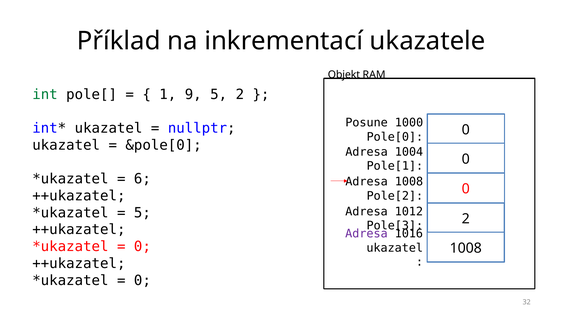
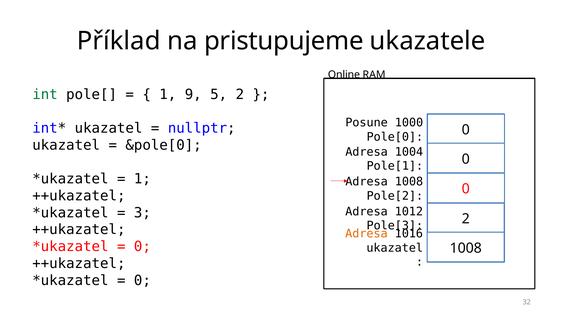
inkrementací: inkrementací -> pristupujeme (284, 41)
Objekt: Objekt -> Online (344, 75)
6: 6 -> 1 (142, 179)
5: 5 -> 3 (142, 213)
Adresa colour: purple -> orange (366, 234)
